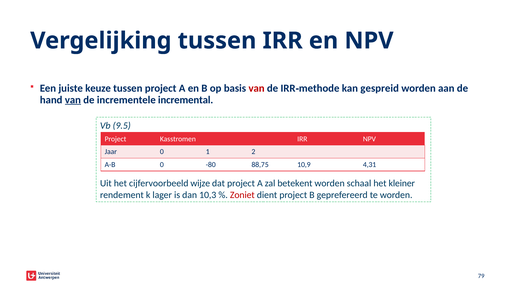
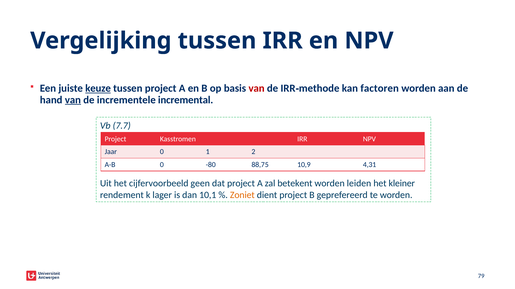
keuze underline: none -> present (98, 88)
gespreid: gespreid -> factoren (380, 88)
9.5: 9.5 -> 7.7 (122, 126)
wijze: wijze -> geen (200, 184)
schaal: schaal -> leiden (359, 184)
10,3: 10,3 -> 10,1 (208, 195)
Zoniet colour: red -> orange (242, 195)
